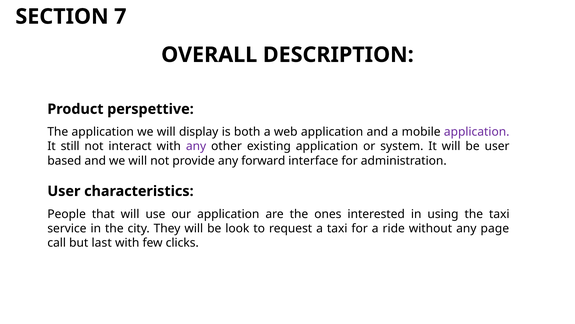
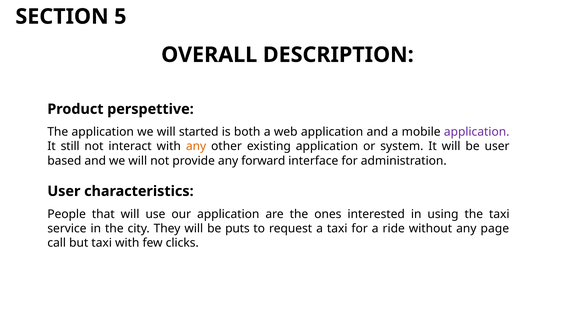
7: 7 -> 5 (120, 17)
display: display -> started (199, 132)
any colour: purple -> orange (196, 146)
look: look -> puts (237, 228)
but last: last -> taxi (102, 242)
